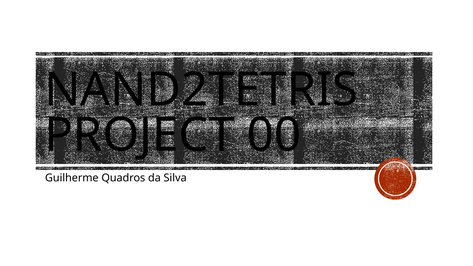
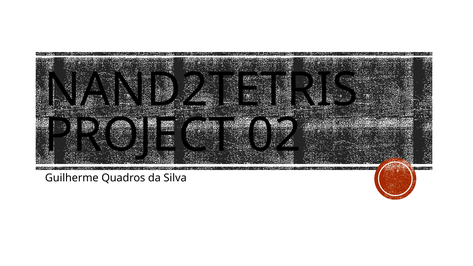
00: 00 -> 02 (274, 135)
